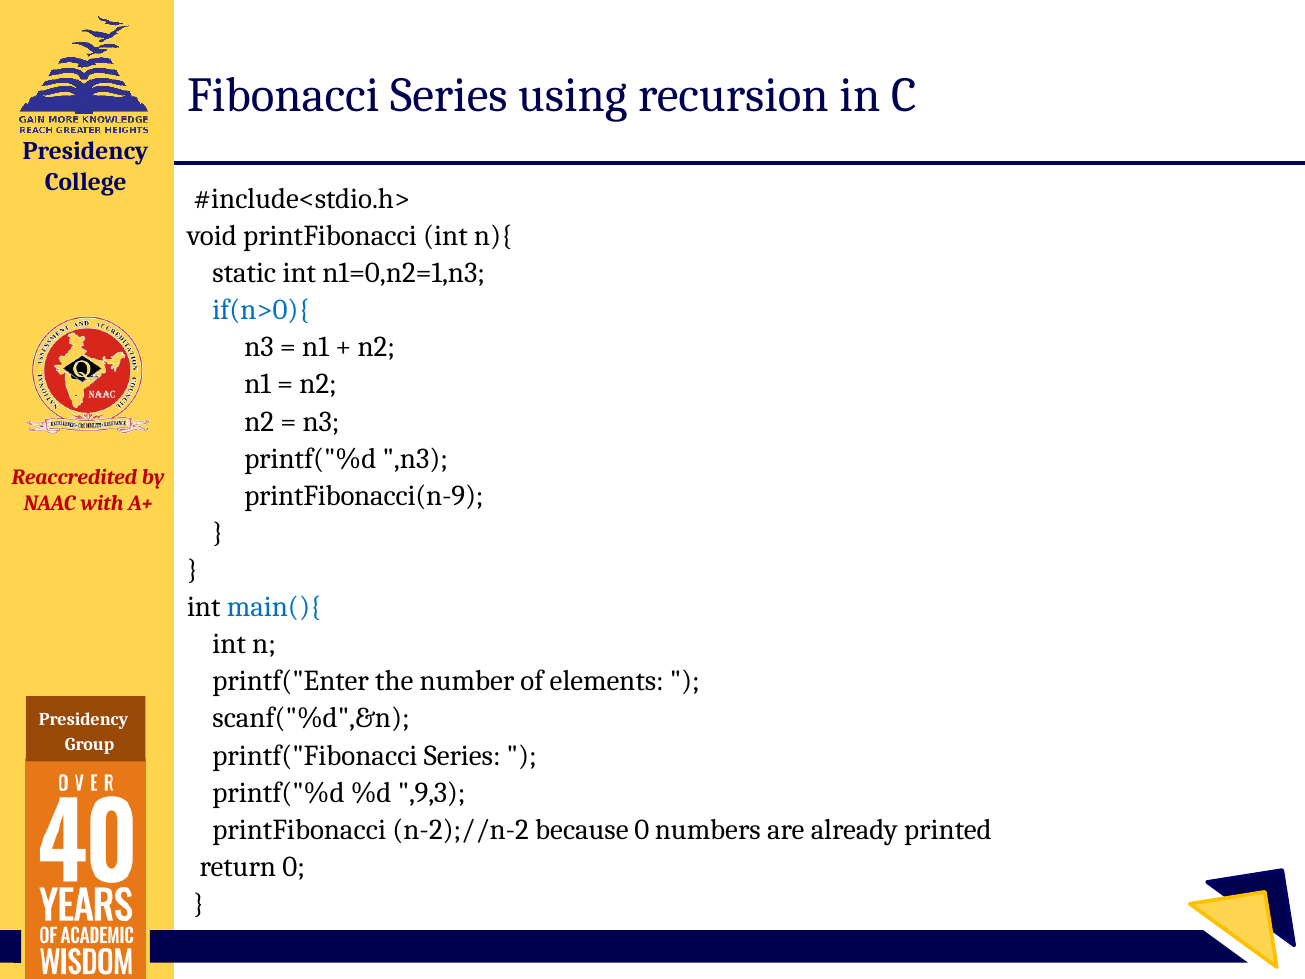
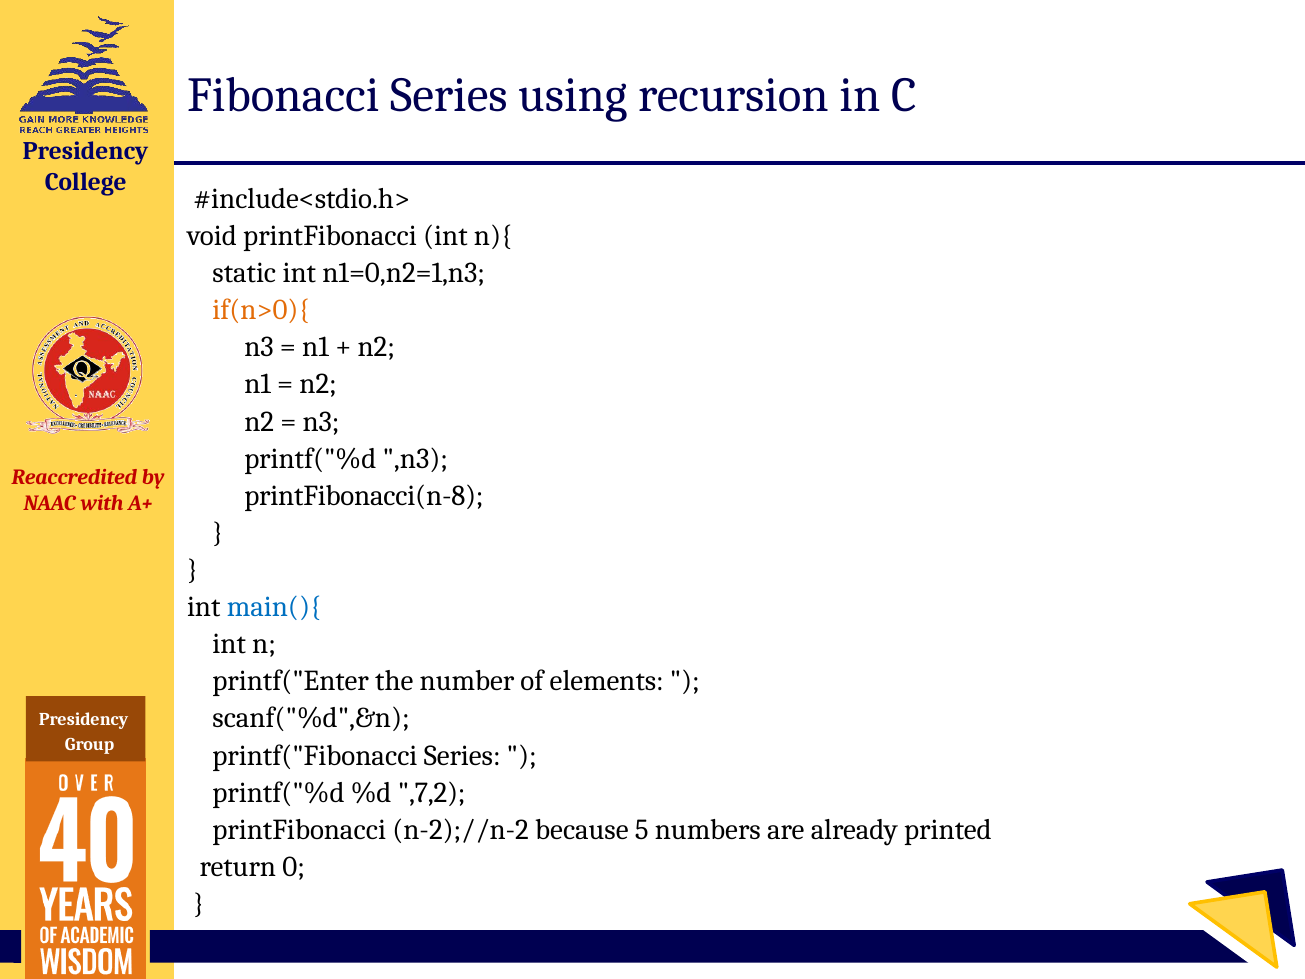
if(n>0){ colour: blue -> orange (261, 310)
printFibonacci(n-9: printFibonacci(n-9 -> printFibonacci(n-8 (364, 496)
,9,3: ,9,3 -> ,7,2 (432, 792)
because 0: 0 -> 5 (642, 829)
